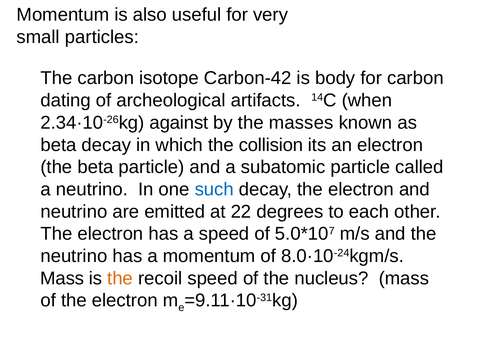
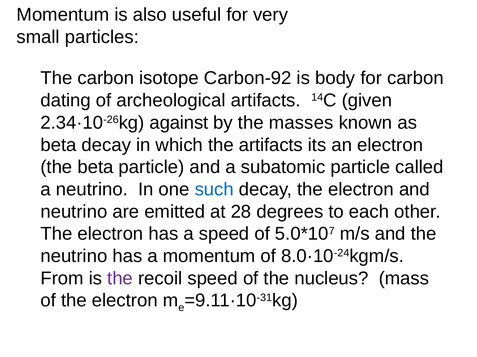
Carbon-42: Carbon-42 -> Carbon-92 (248, 78)
when: when -> given (367, 101)
the collision: collision -> artifacts (271, 145)
22: 22 -> 28 (241, 212)
Mass: Mass -> From (62, 279)
the colour: orange -> purple (120, 279)
